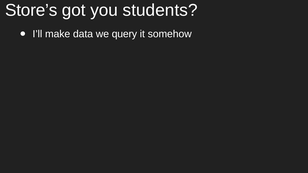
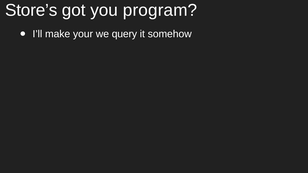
students: students -> program (160, 10)
data: data -> your (83, 34)
